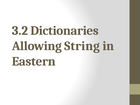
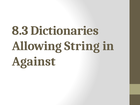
3.2: 3.2 -> 8.3 (20, 31)
Eastern: Eastern -> Against (34, 61)
